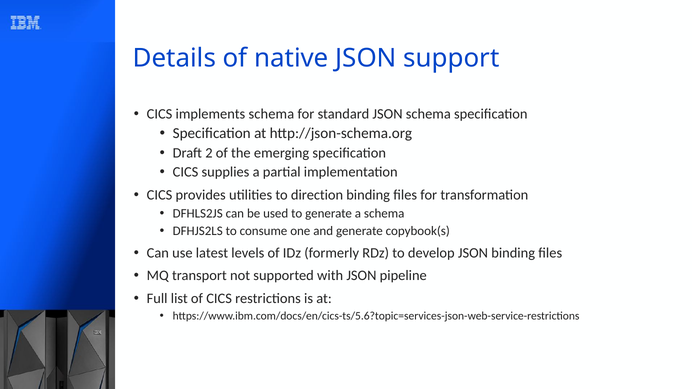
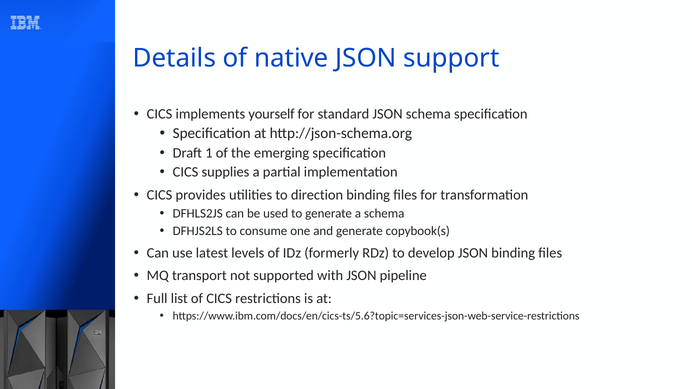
implements schema: schema -> yourself (272, 114)
2: 2 -> 1 (209, 153)
